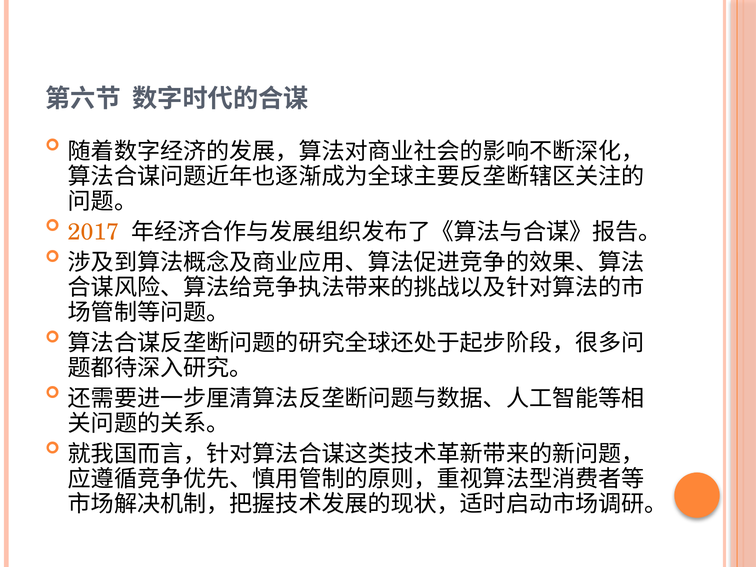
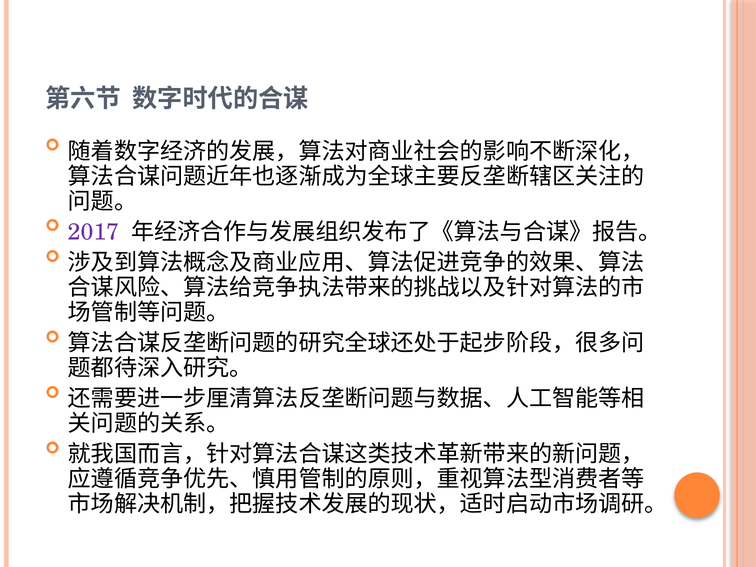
2017 colour: orange -> purple (94, 232)
